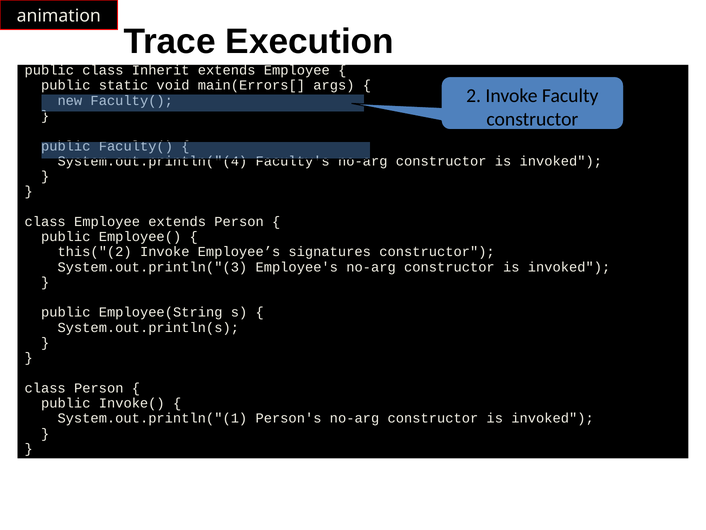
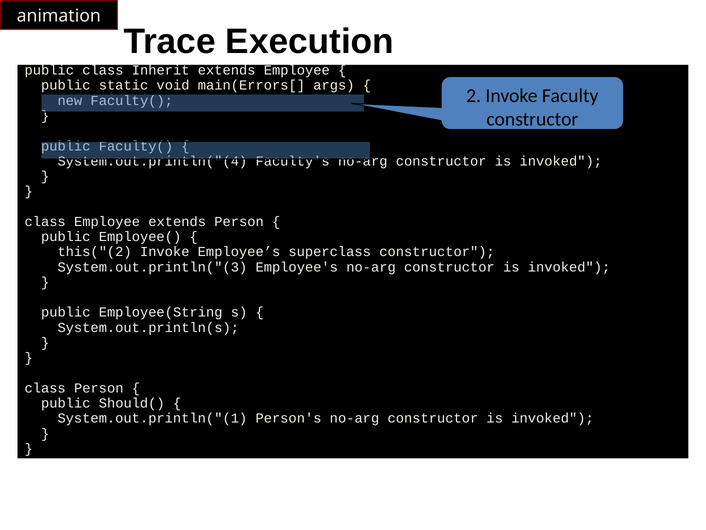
signatures: signatures -> superclass (330, 252)
Invoke(: Invoke( -> Should( (132, 403)
